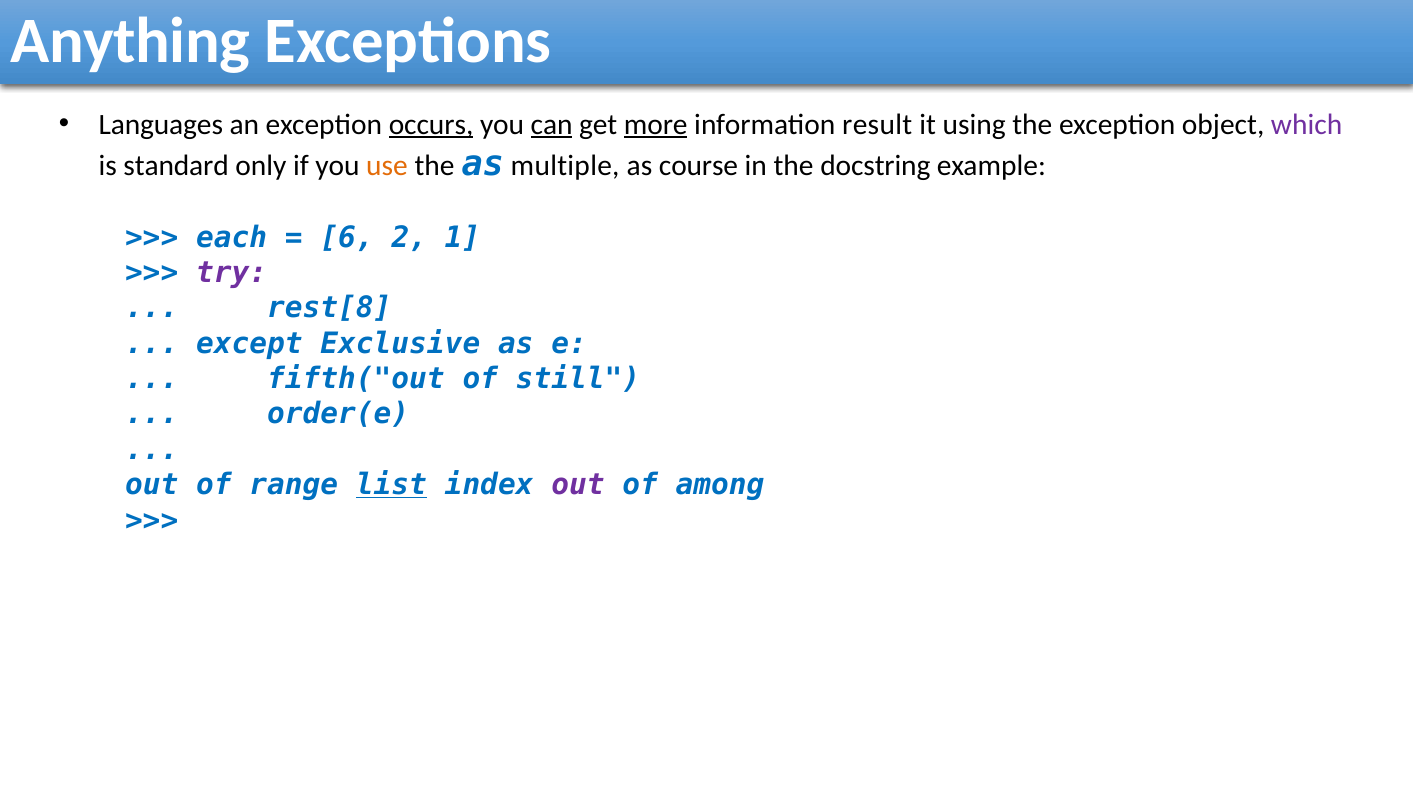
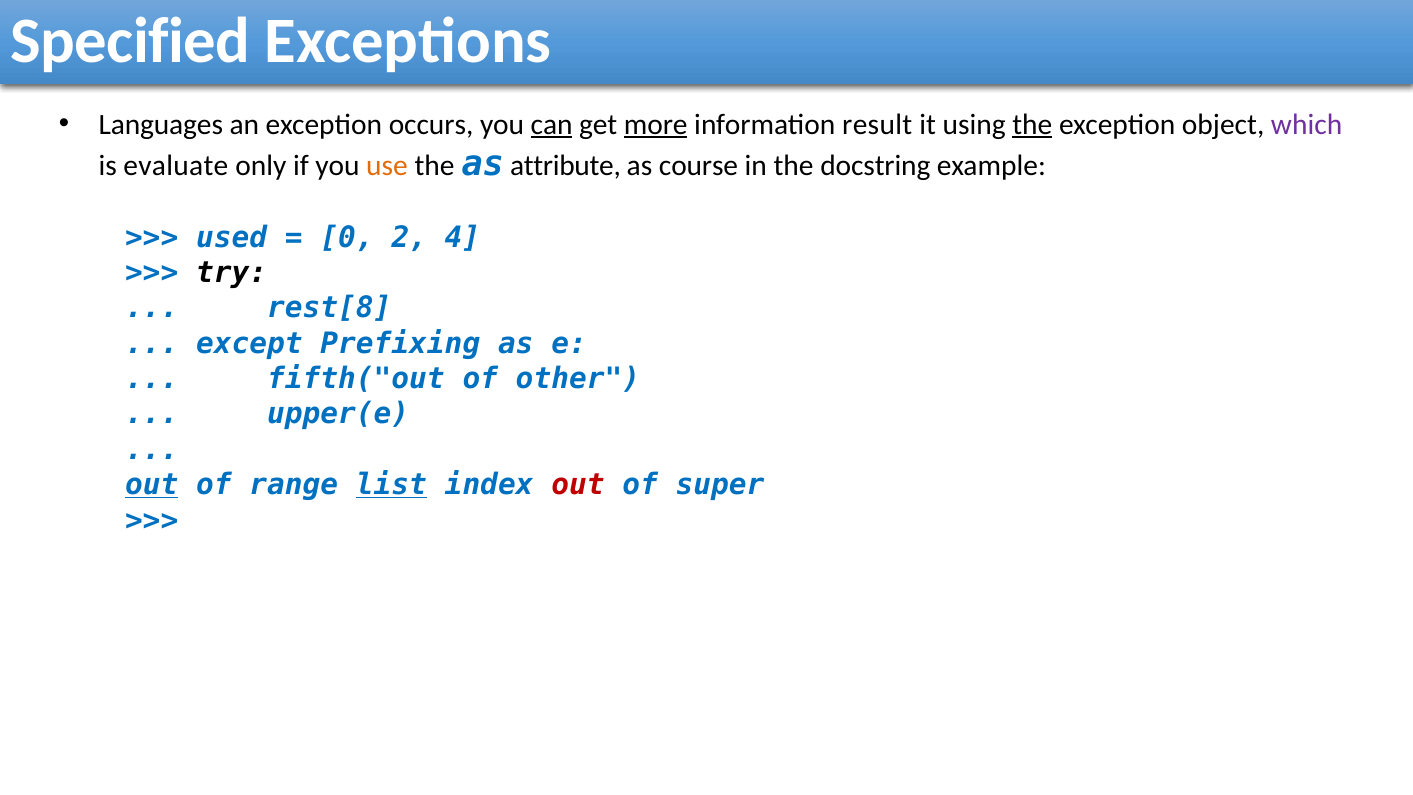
Anything: Anything -> Specified (131, 41)
occurs underline: present -> none (431, 124)
the underline: none -> present (1032, 124)
standard: standard -> evaluate (176, 166)
multiple: multiple -> attribute (565, 166)
each: each -> used (232, 237)
6: 6 -> 0 (347, 237)
1: 1 -> 4 (462, 237)
try colour: purple -> black (232, 273)
Exclusive: Exclusive -> Prefixing (400, 343)
still: still -> other (578, 379)
order(e: order(e -> upper(e (338, 414)
out underline: none -> present (152, 485)
out colour: purple -> red (578, 485)
among: among -> super (720, 485)
